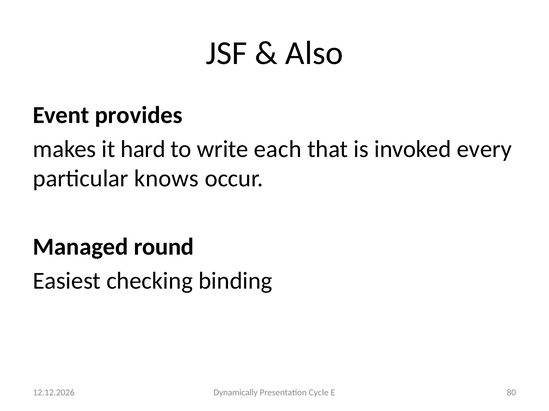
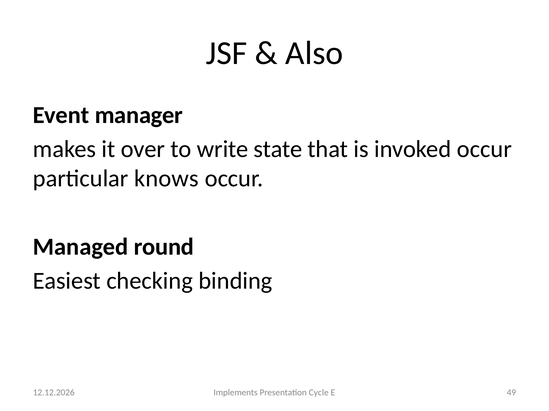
provides: provides -> manager (139, 115)
hard: hard -> over (143, 149)
each: each -> state (278, 149)
invoked every: every -> occur (484, 149)
Dynamically: Dynamically -> Implements (236, 393)
80: 80 -> 49 (511, 393)
